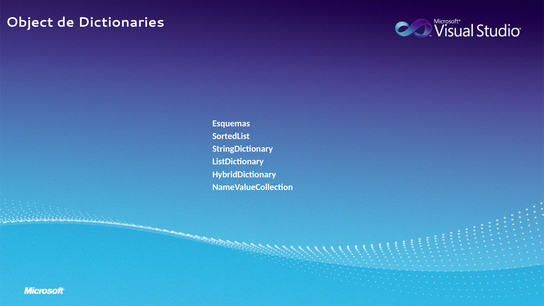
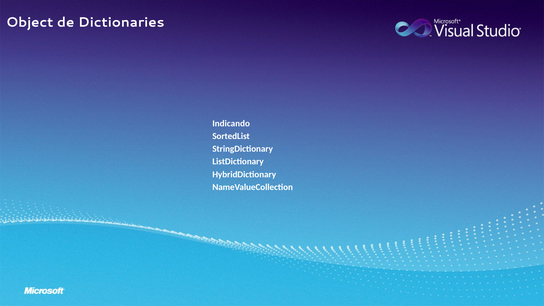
Esquemas: Esquemas -> Indicando (231, 123)
